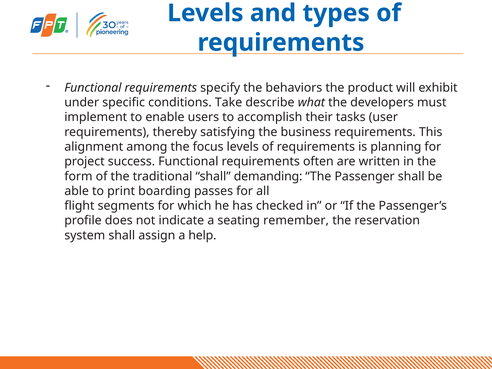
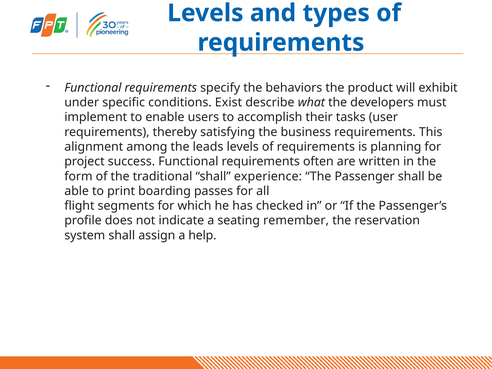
Take: Take -> Exist (229, 102)
focus: focus -> leads (208, 147)
demanding: demanding -> experience (268, 176)
